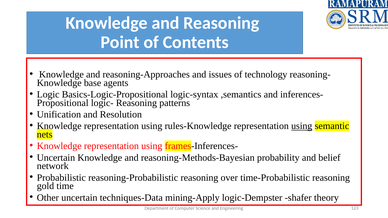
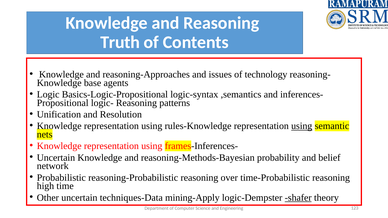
Point: Point -> Truth (120, 42)
gold: gold -> high (45, 186)
shafer underline: none -> present (298, 198)
